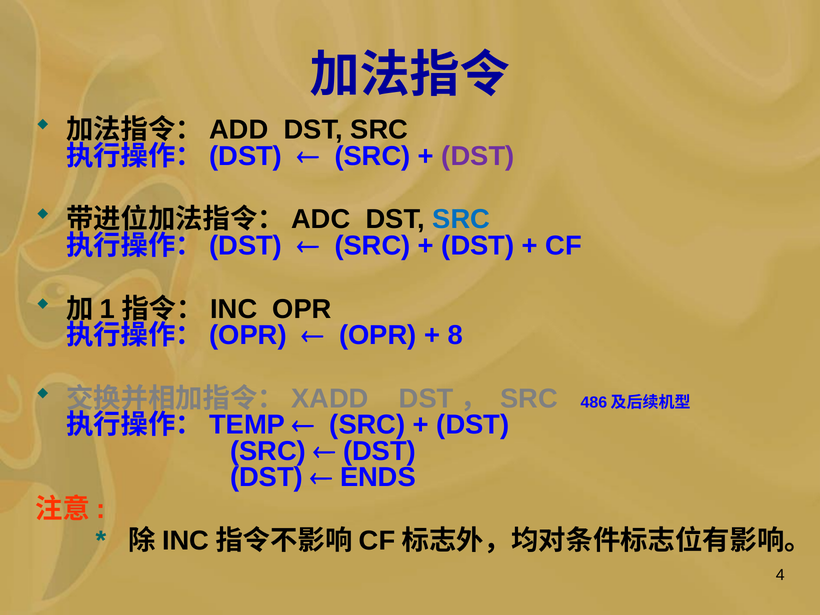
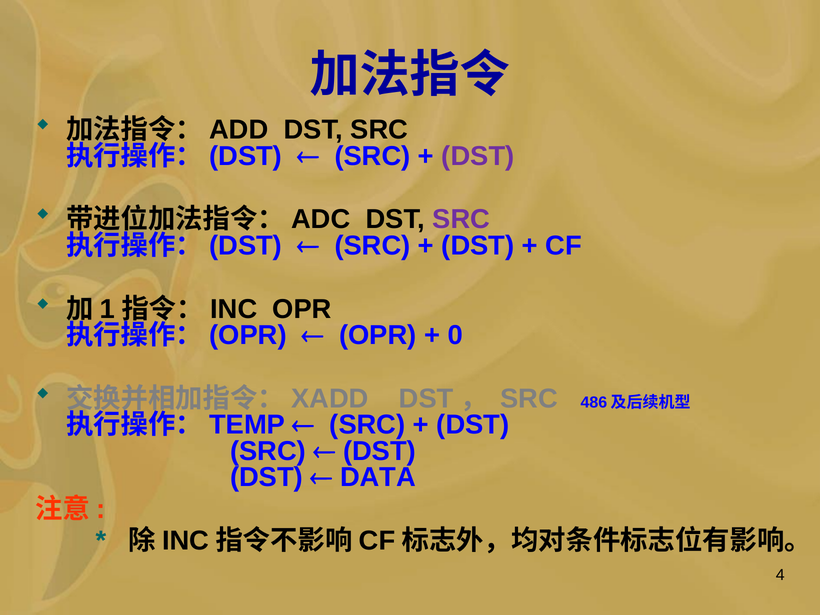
SRC colour: blue -> purple (461, 219)
8: 8 -> 0 (455, 335)
ENDS: ENDS -> DATA (378, 477)
